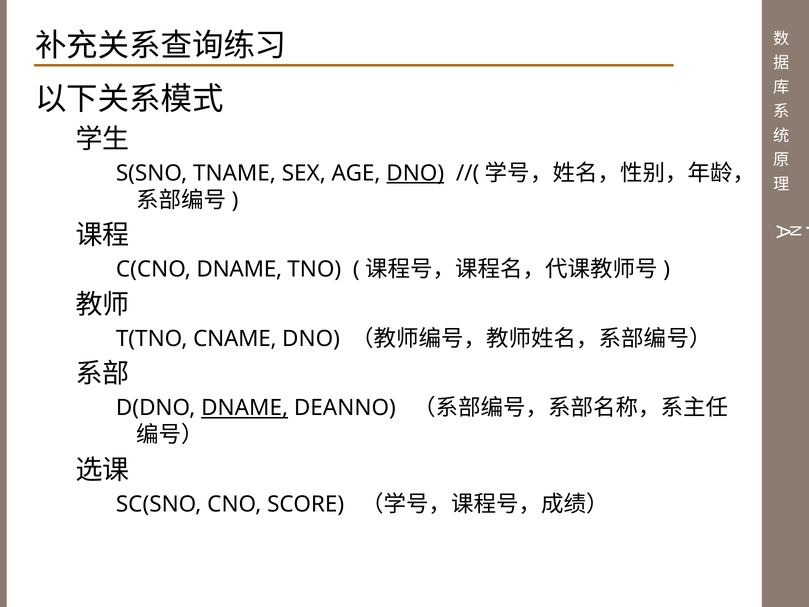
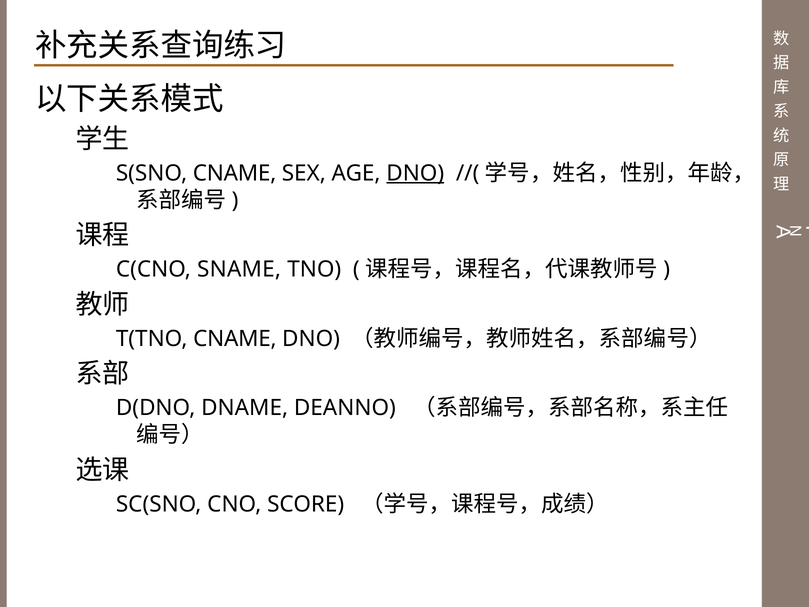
S(SNO TNAME: TNAME -> CNAME (235, 173)
C(CNO DNAME: DNAME -> SNAME (239, 269)
DNAME underline: present -> none (245, 408)
